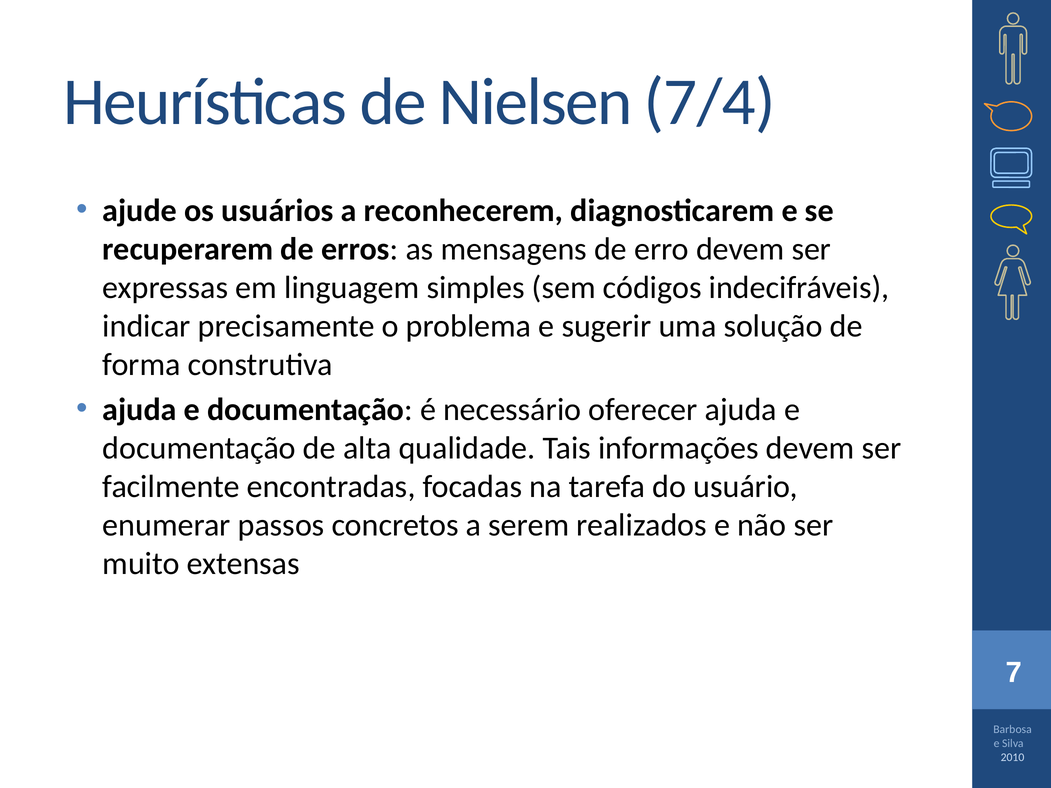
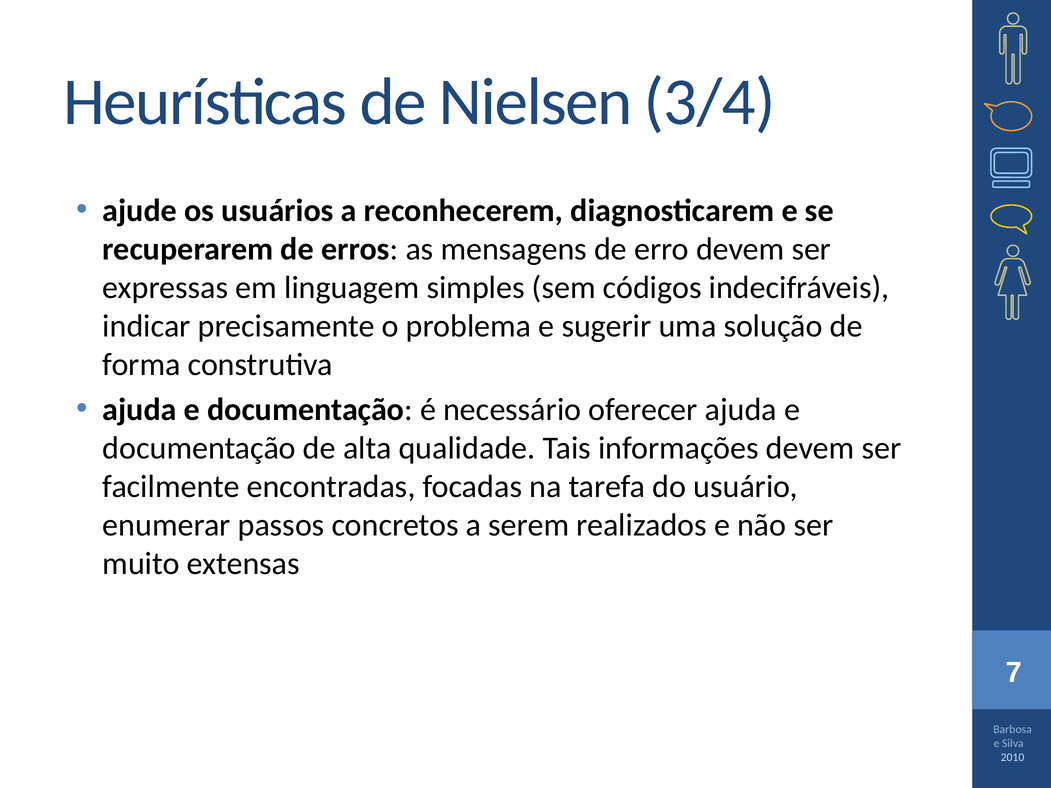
7/4: 7/4 -> 3/4 (710, 102)
